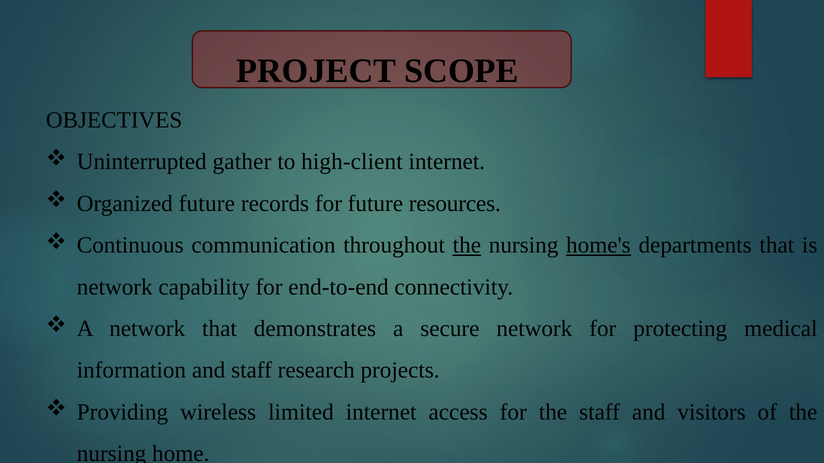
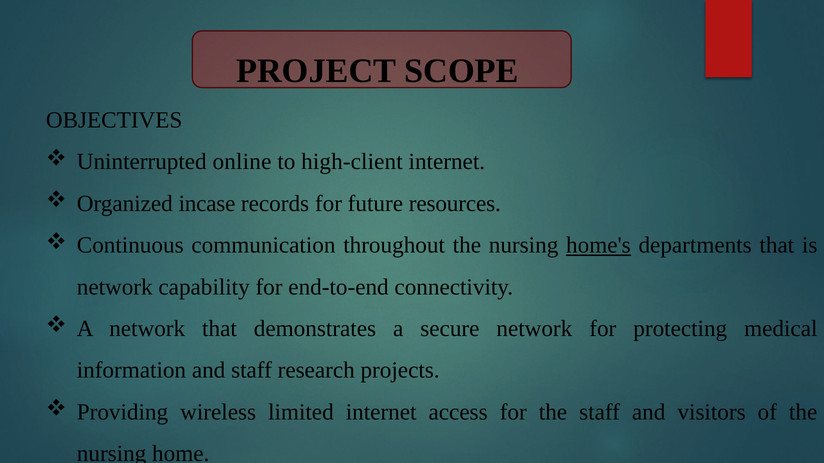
gather: gather -> online (242, 162)
Organized future: future -> incase (207, 204)
the underline: present -> none (467, 245)
